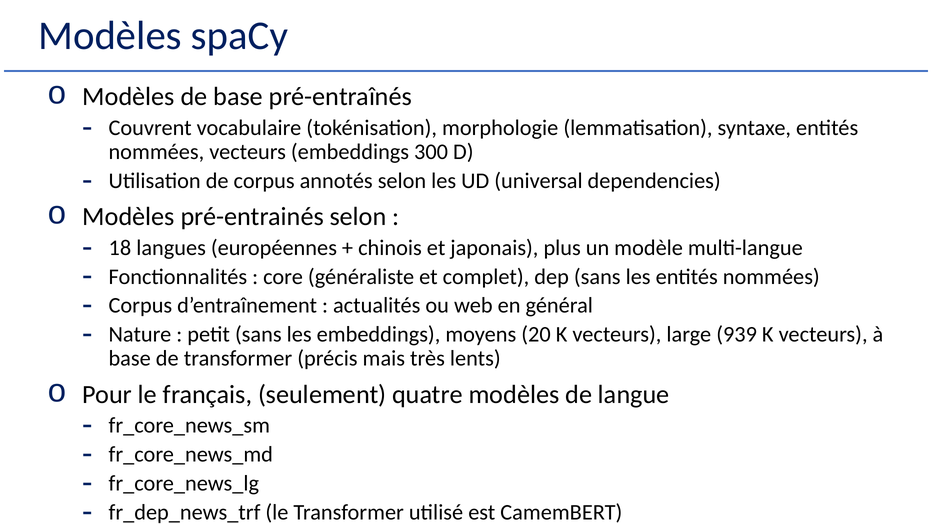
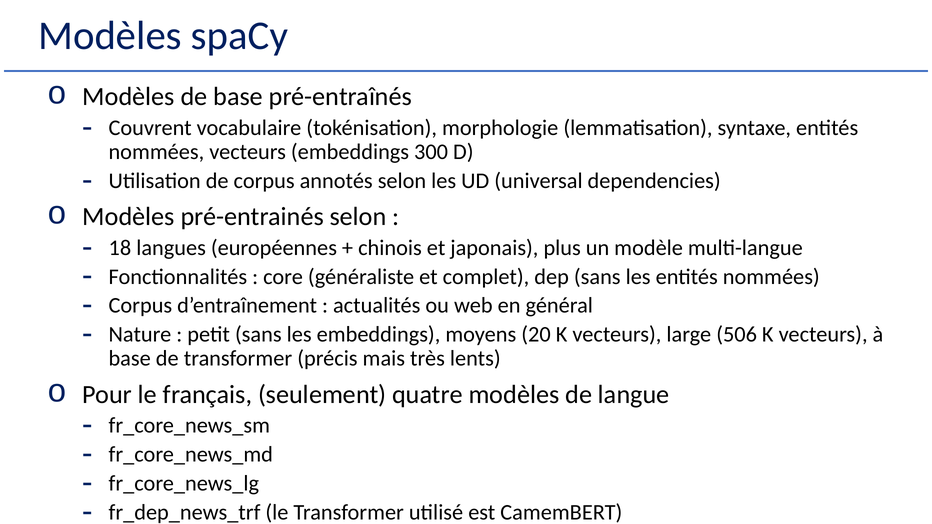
939: 939 -> 506 (737, 335)
